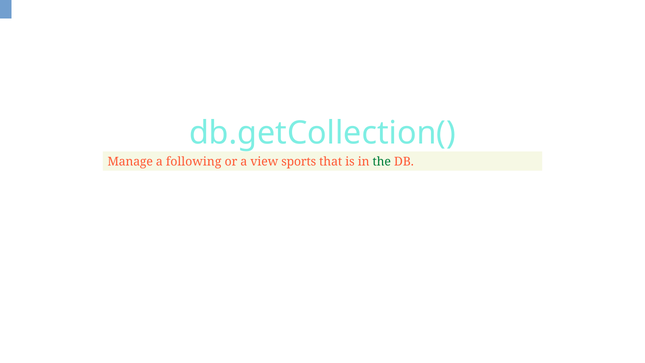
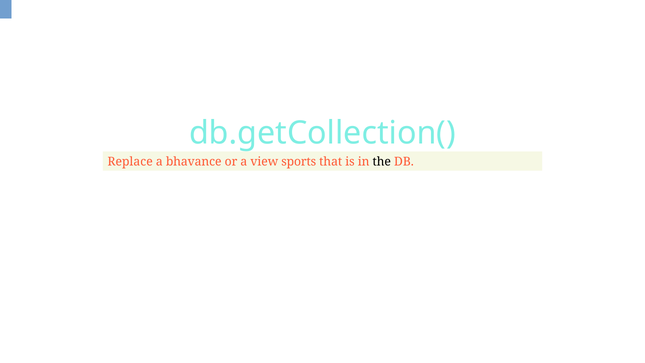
Manage: Manage -> Replace (130, 162)
following: following -> bhavance (194, 162)
the colour: green -> black (382, 162)
